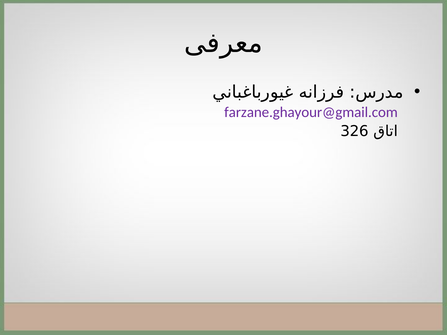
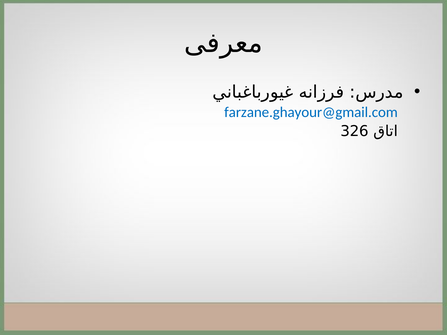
farzane.ghayour@gmail.com colour: purple -> blue (311, 112)
